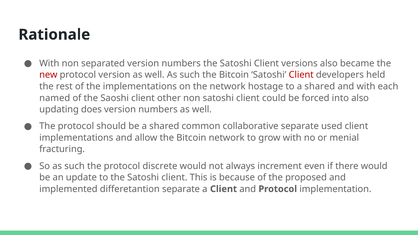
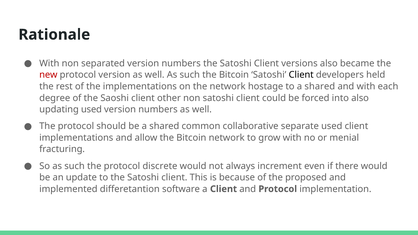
Client colour: red -> black (301, 75)
named: named -> degree (55, 98)
updating does: does -> used (91, 110)
differetantion separate: separate -> software (181, 189)
